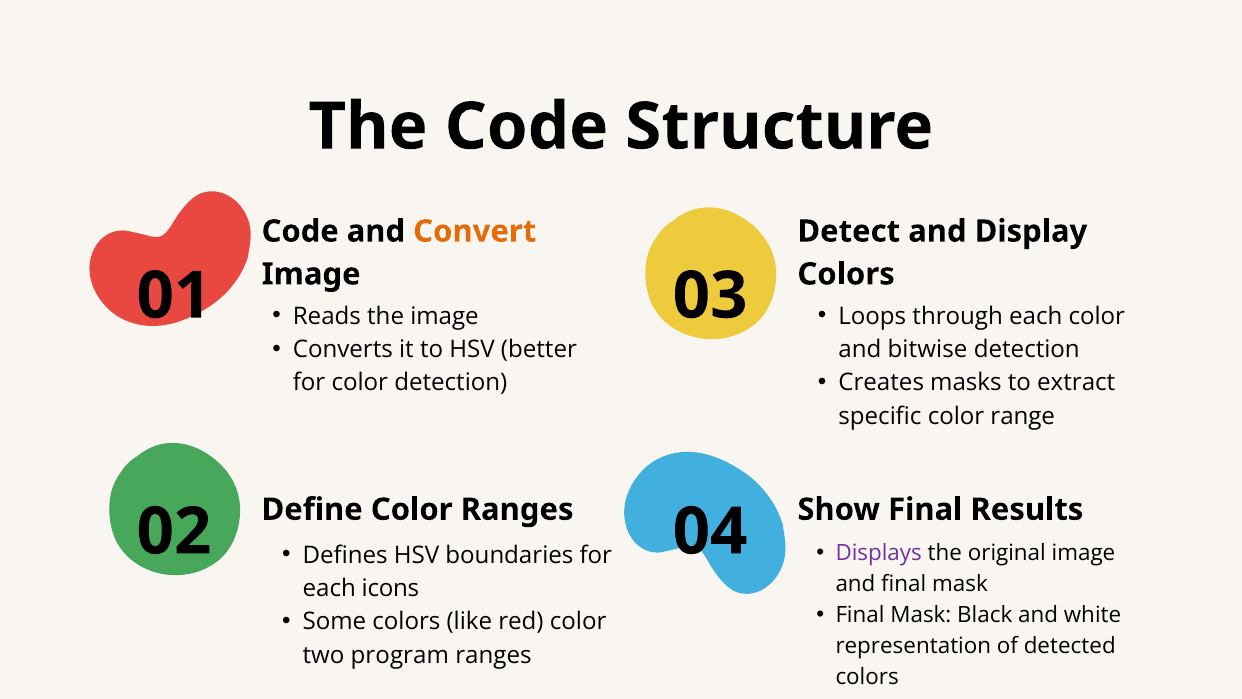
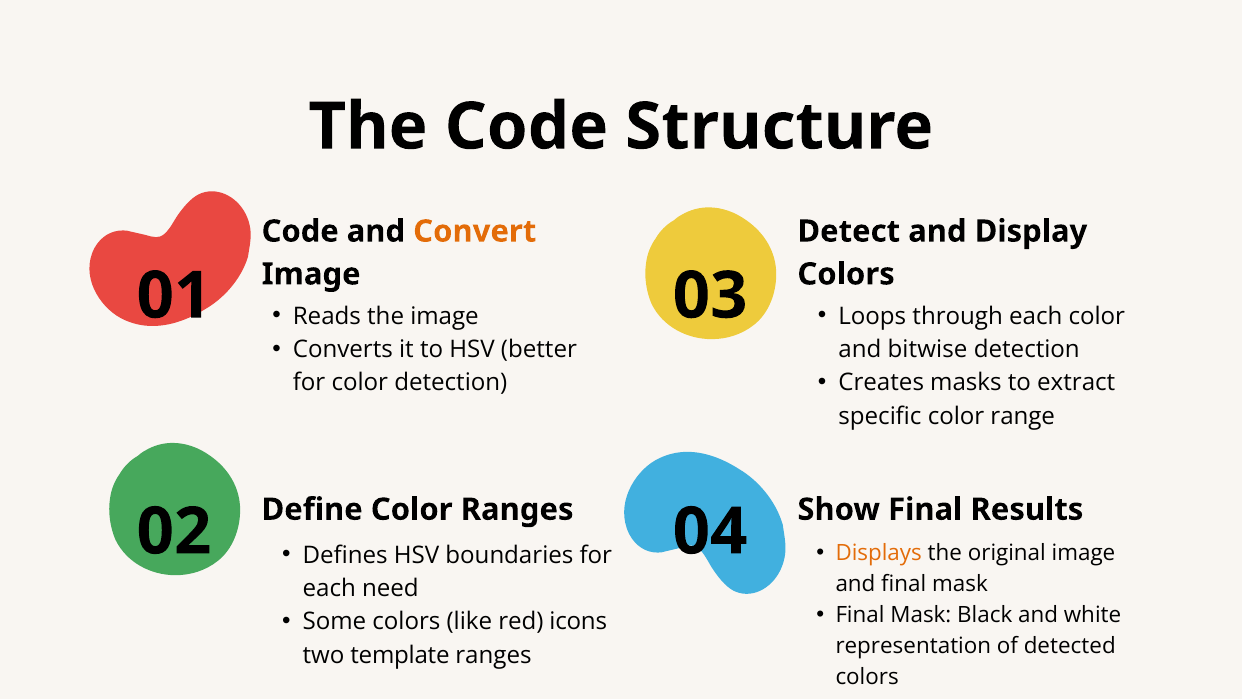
Displays colour: purple -> orange (879, 553)
icons: icons -> need (390, 588)
red color: color -> icons (578, 621)
program: program -> template (400, 655)
